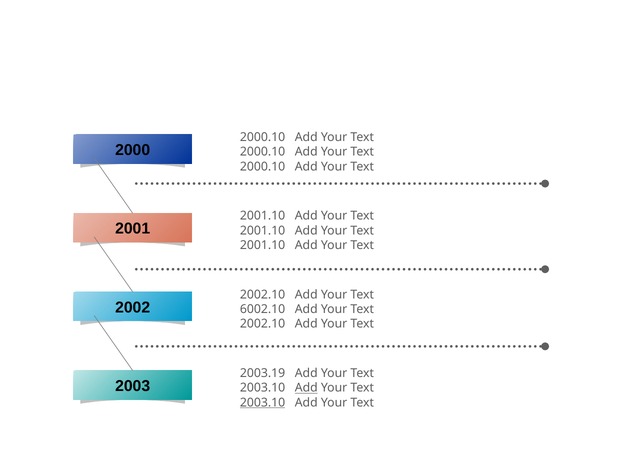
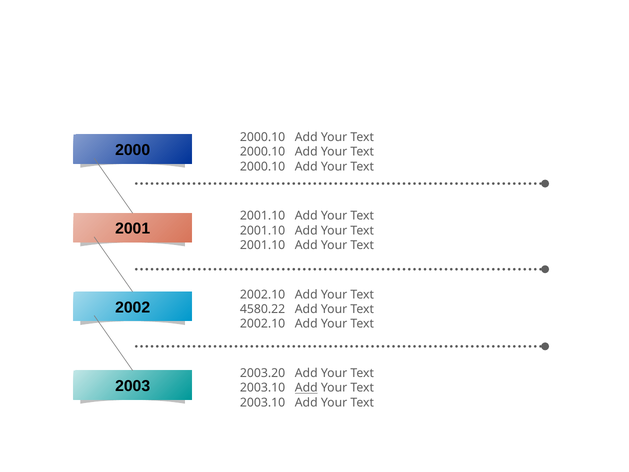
6002.10: 6002.10 -> 4580.22 (263, 309)
2003.19: 2003.19 -> 2003.20 (263, 373)
2003.10 underline: present -> none (263, 402)
